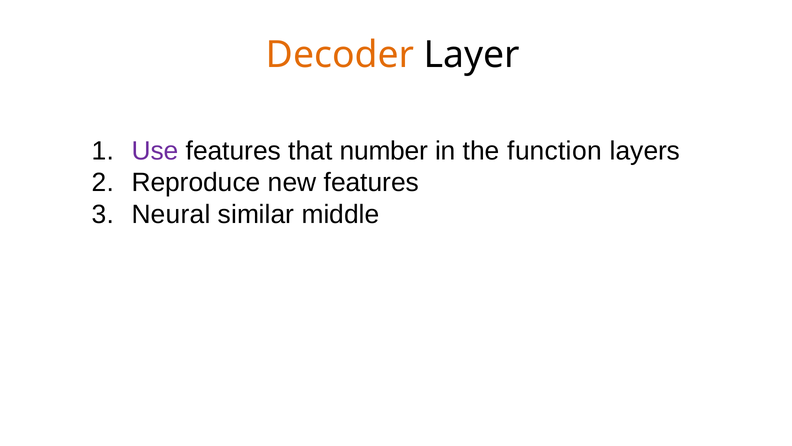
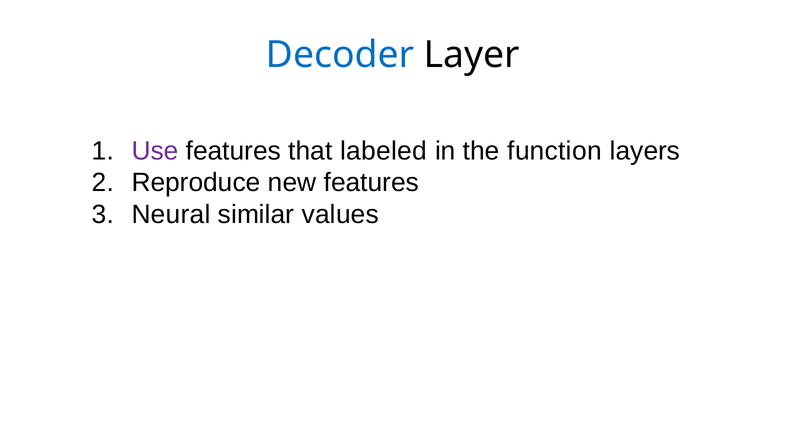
Decoder colour: orange -> blue (340, 55)
number: number -> labeled (384, 151)
middle: middle -> values (340, 214)
